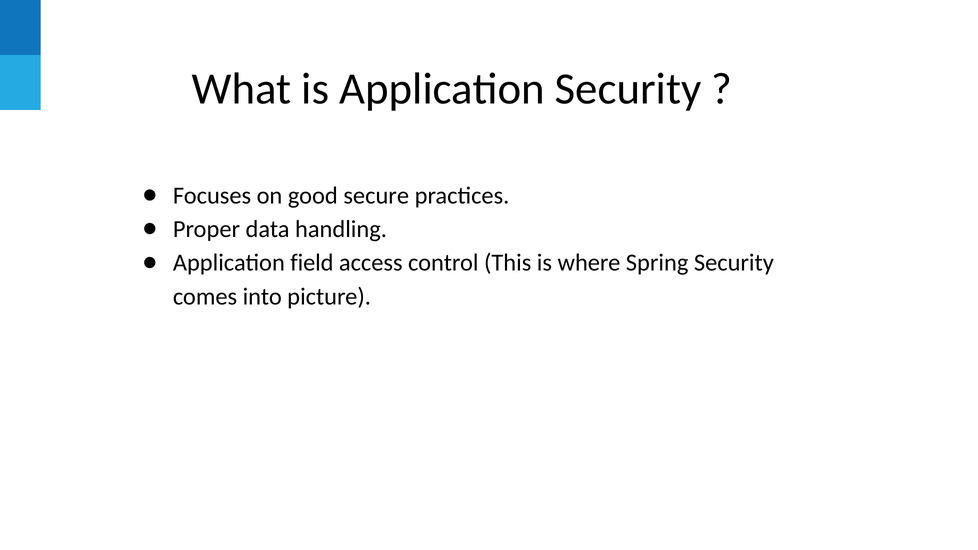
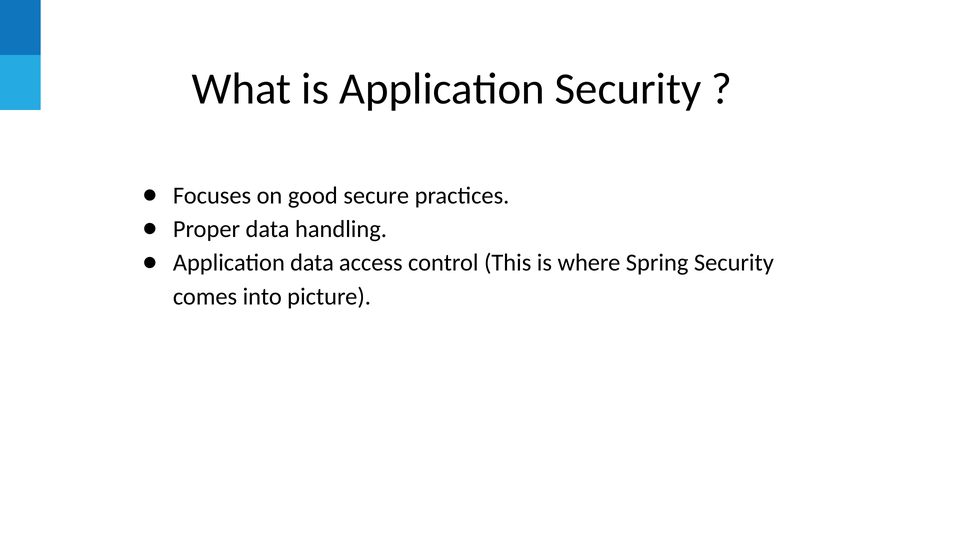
Application field: field -> data (312, 263)
